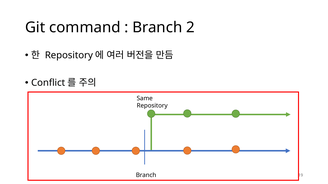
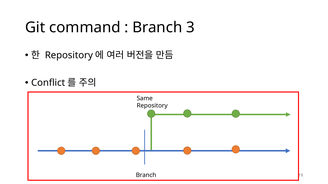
2: 2 -> 3 (190, 28)
